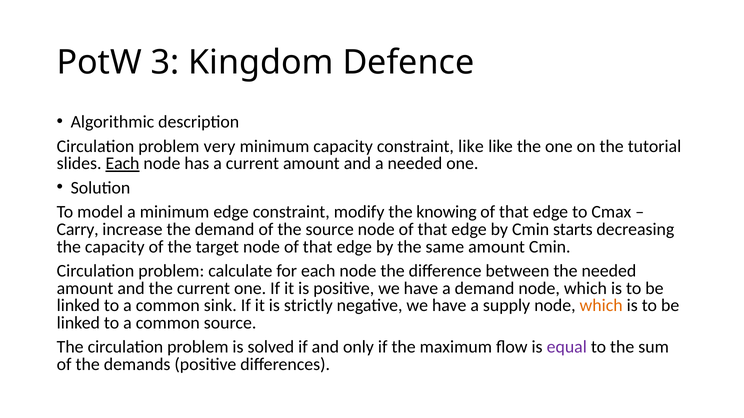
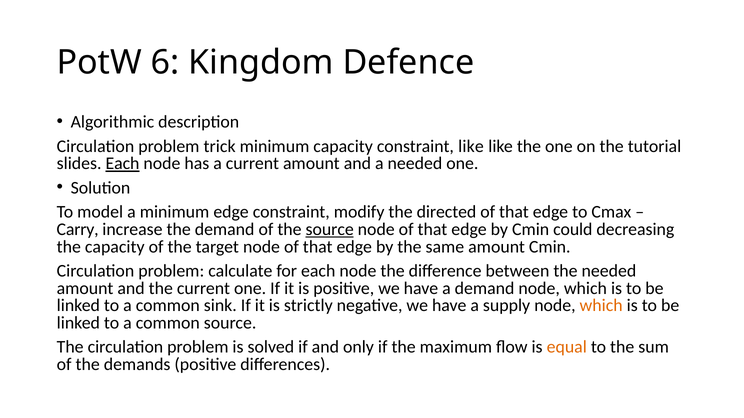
3: 3 -> 6 (165, 62)
very: very -> trick (220, 146)
knowing: knowing -> directed (446, 212)
source underline: none -> present (330, 230)
starts: starts -> could (573, 230)
equal colour: purple -> orange (567, 347)
